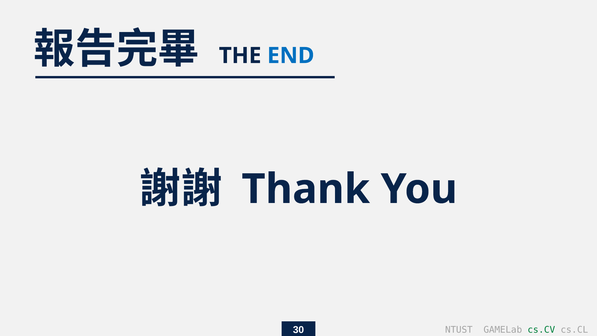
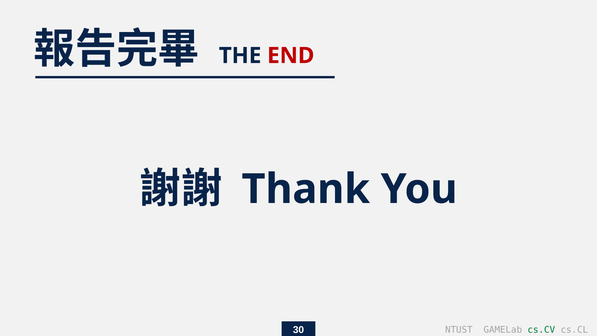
END colour: blue -> red (291, 56)
